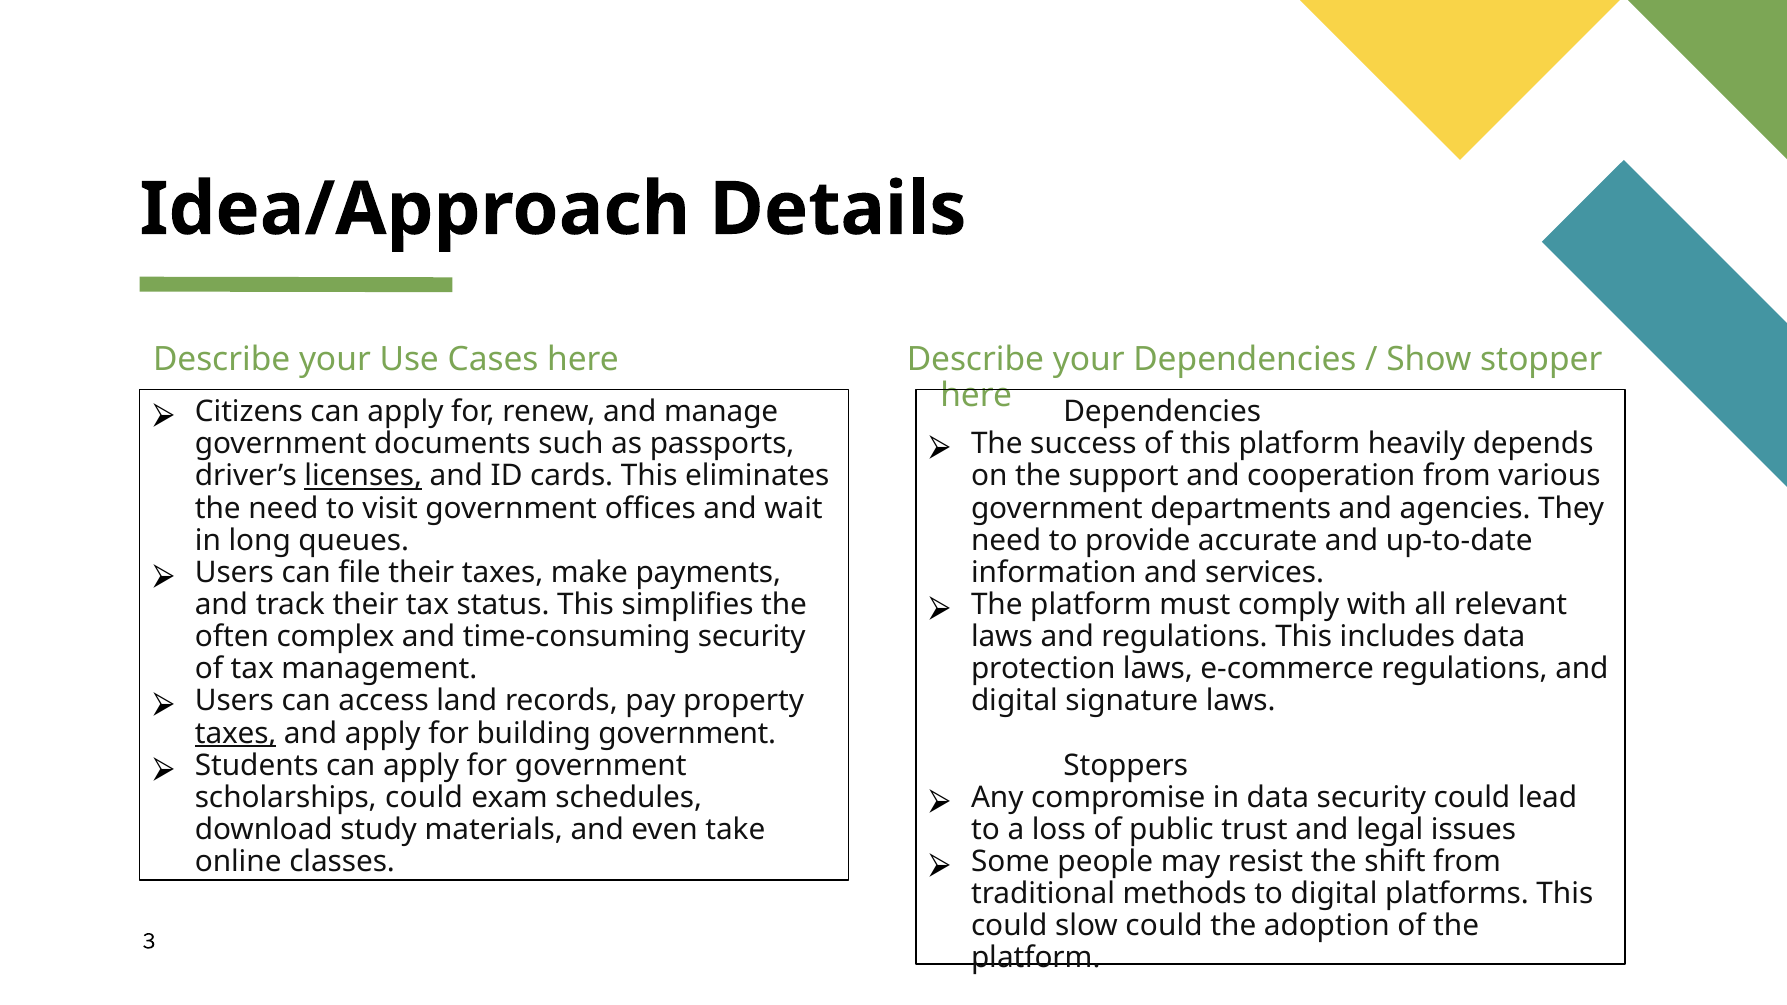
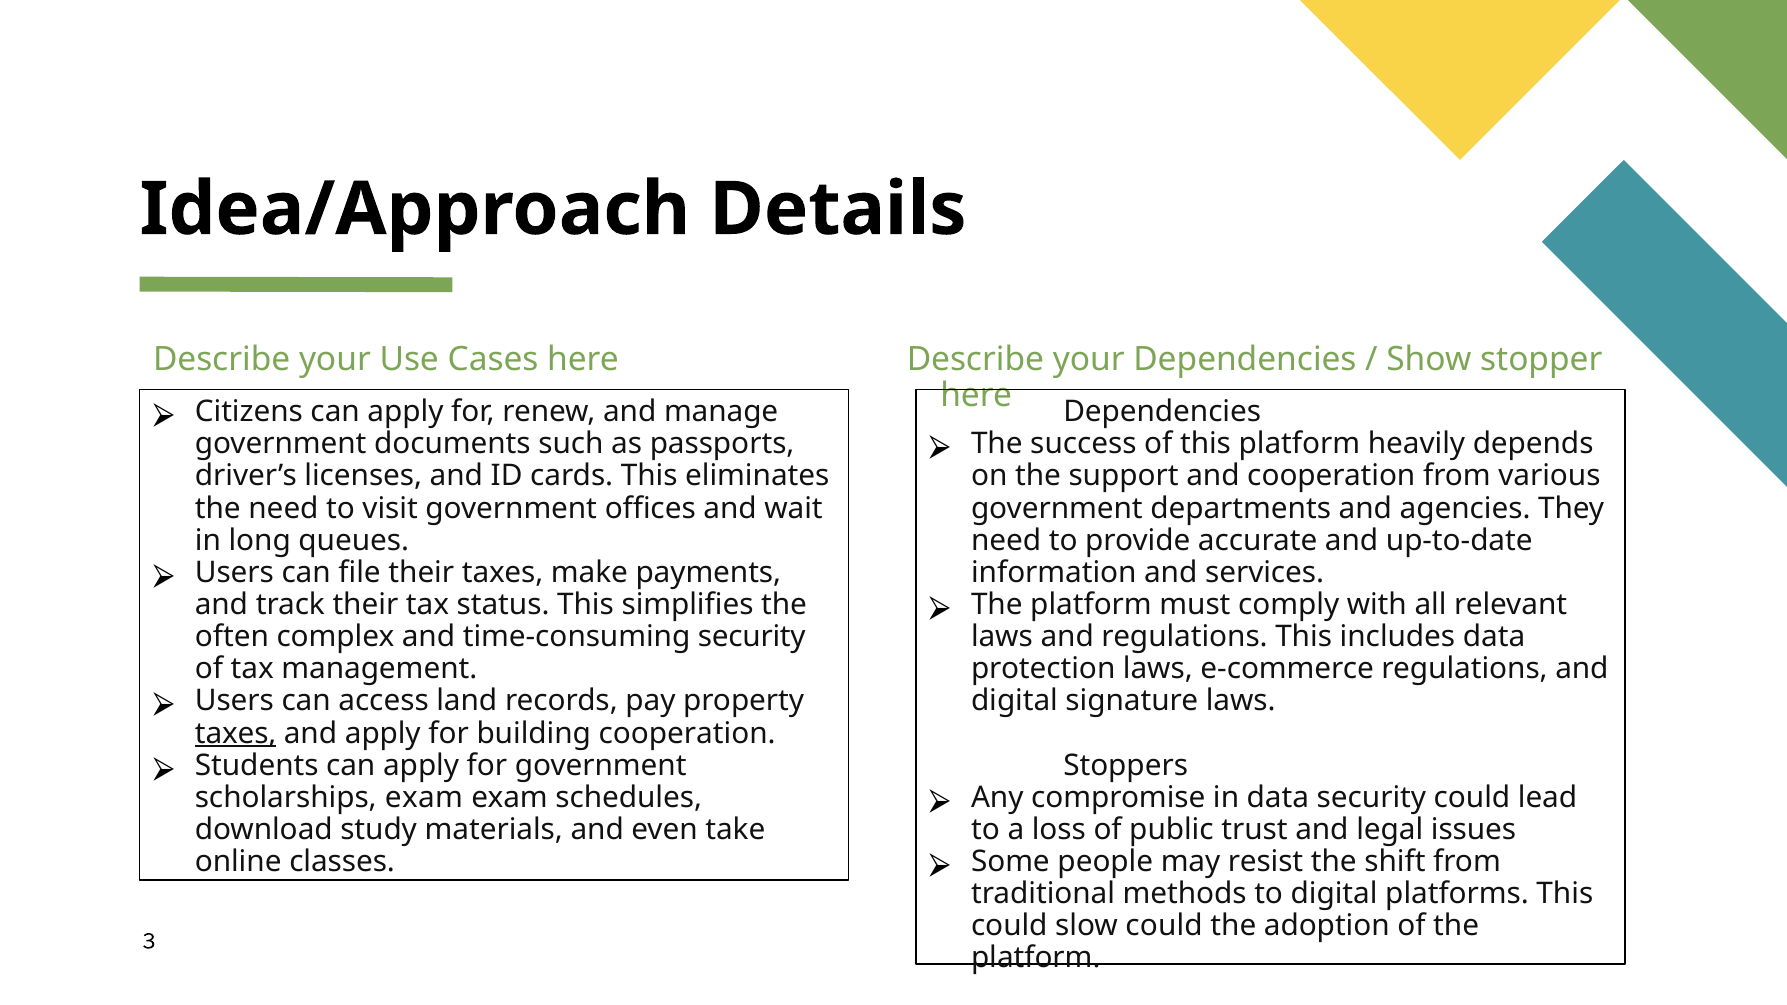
licenses underline: present -> none (363, 476)
building government: government -> cooperation (687, 733)
scholarships could: could -> exam (424, 798)
